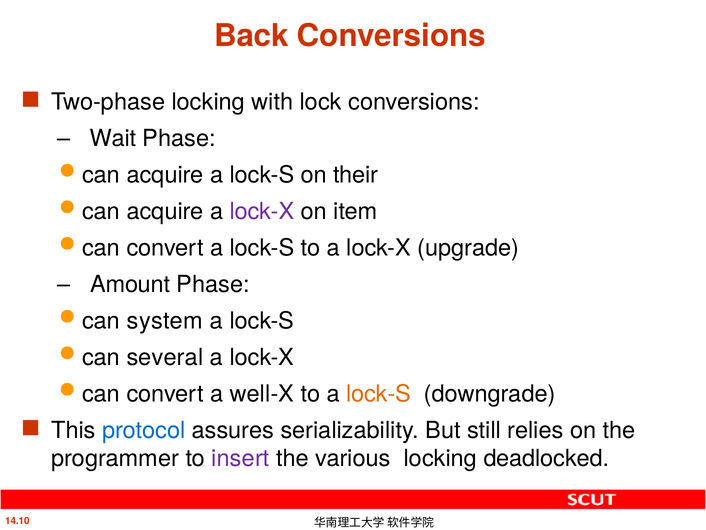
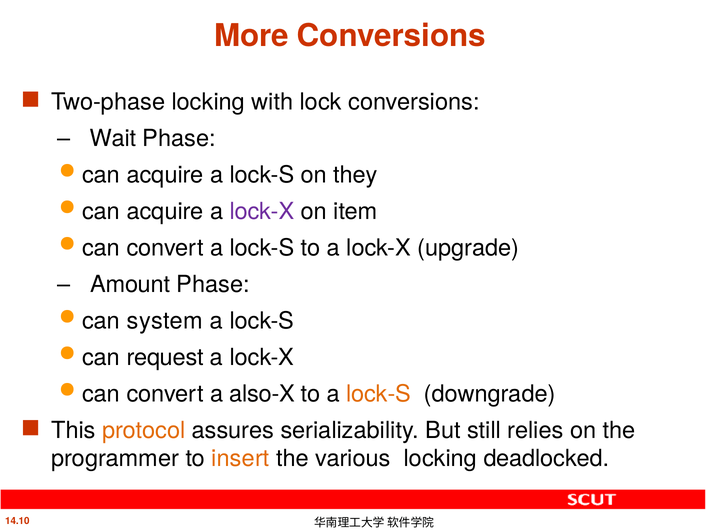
Back: Back -> More (251, 36)
their: their -> they (356, 175)
several: several -> request (165, 357)
well-X: well-X -> also-X (262, 393)
protocol colour: blue -> orange (144, 430)
insert colour: purple -> orange (240, 458)
